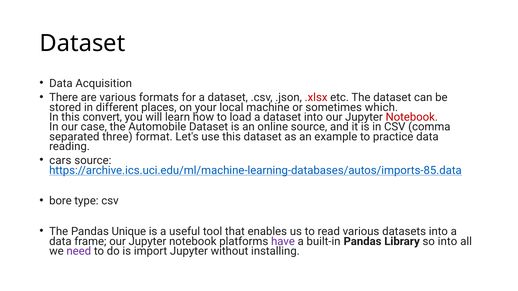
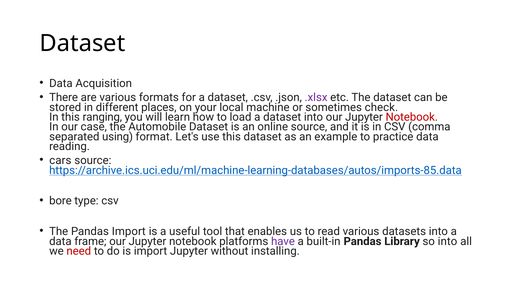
.xlsx colour: red -> purple (316, 98)
which: which -> check (381, 107)
convert: convert -> ranging (102, 117)
three: three -> using (118, 137)
Pandas Unique: Unique -> Import (129, 232)
need colour: purple -> red (79, 251)
